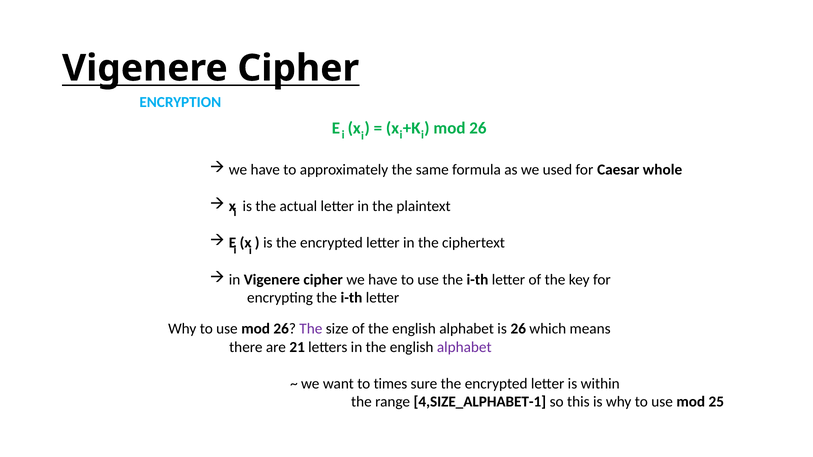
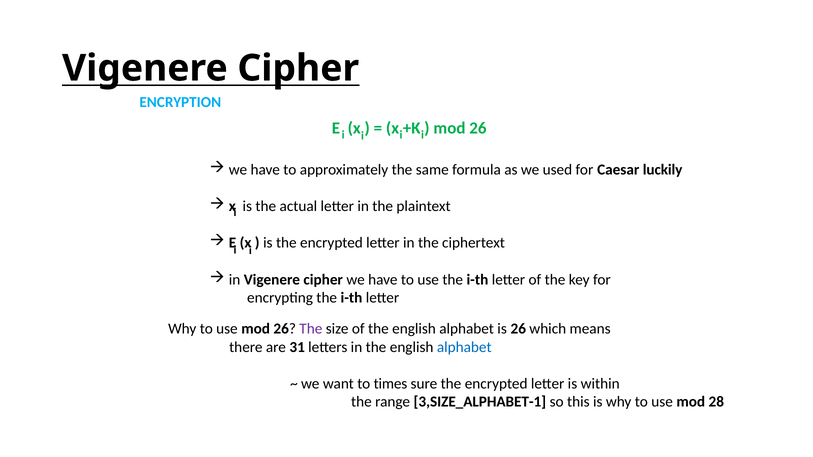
whole: whole -> luckily (663, 170)
21: 21 -> 31 (297, 347)
alphabet colour: purple -> blue (464, 347)
4,SIZE_ALPHABET-1: 4,SIZE_ALPHABET-1 -> 3,SIZE_ALPHABET-1 (480, 402)
25: 25 -> 28 (716, 402)
